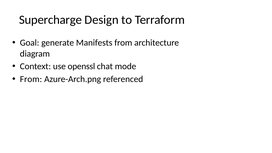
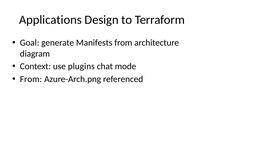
Supercharge: Supercharge -> Applications (50, 20)
openssl: openssl -> plugins (81, 66)
